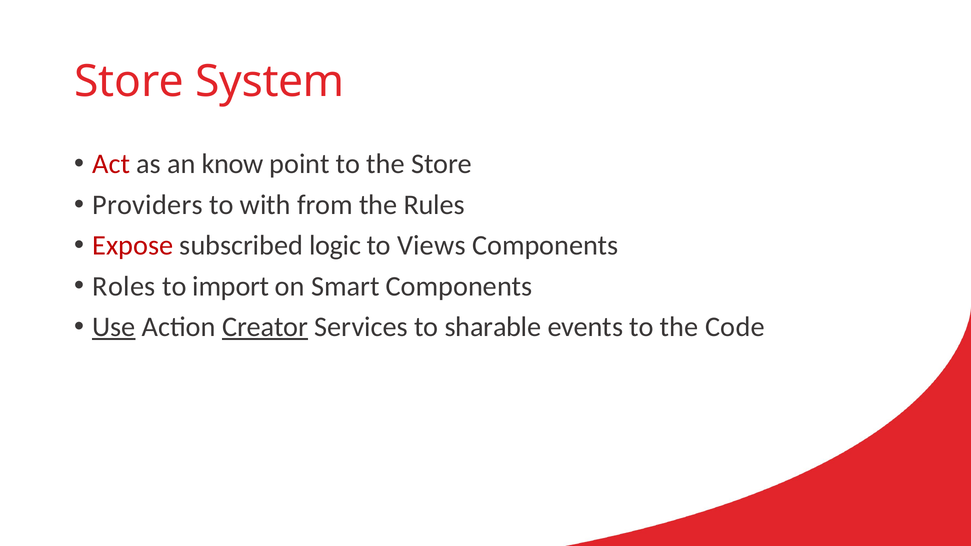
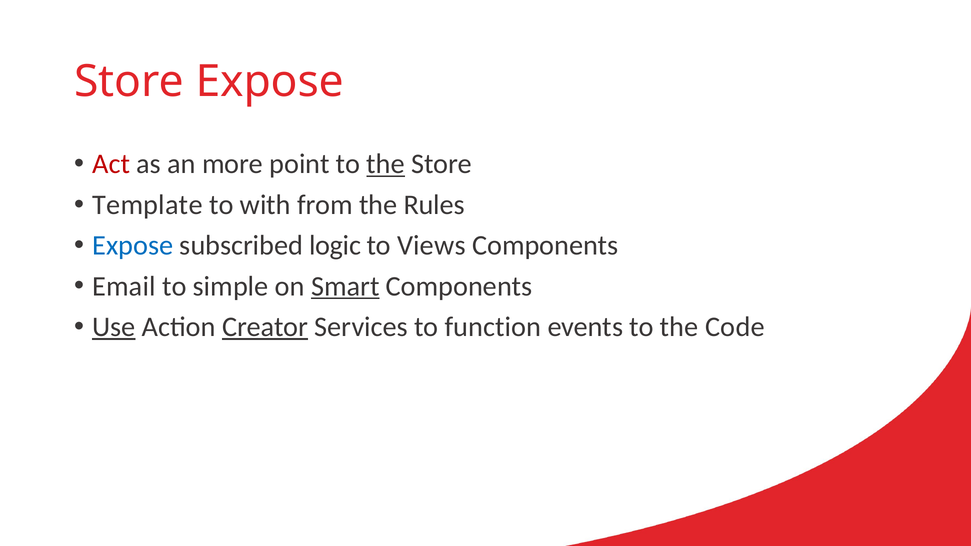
Store System: System -> Expose (270, 82)
know: know -> more (233, 164)
the underline: none -> present (386, 164)
Providers: Providers -> Template (148, 205)
Expose colour: red -> blue (133, 246)
Roles: Roles -> Email (124, 286)
import: import -> simple (231, 286)
Smart underline: none -> present (345, 286)
sharable: sharable -> function (493, 327)
